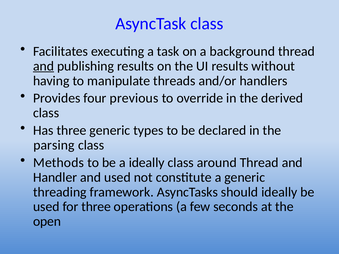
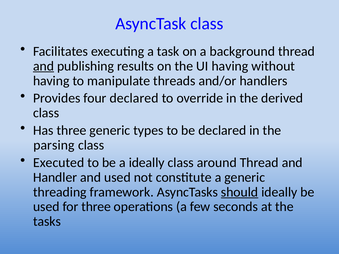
UI results: results -> having (230, 66)
four previous: previous -> declared (134, 98)
Methods: Methods -> Executed (59, 163)
should underline: none -> present (240, 192)
open: open -> tasks (47, 222)
